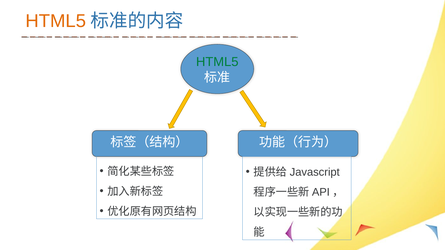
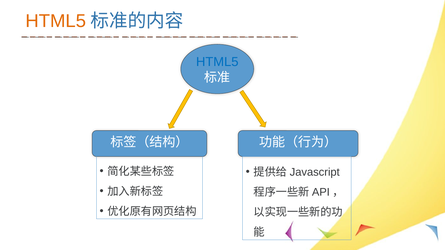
HTML5 colour: green -> blue (217, 62)
